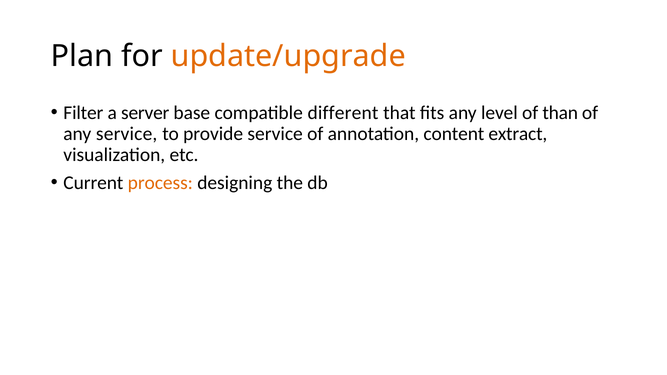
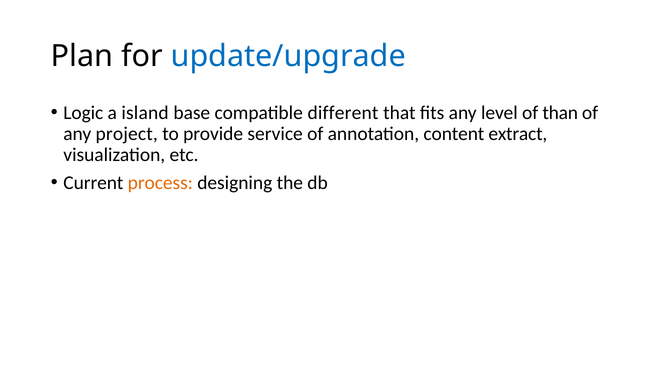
update/upgrade colour: orange -> blue (288, 56)
Filter: Filter -> Logic (83, 113)
server: server -> island (145, 113)
any service: service -> project (127, 134)
